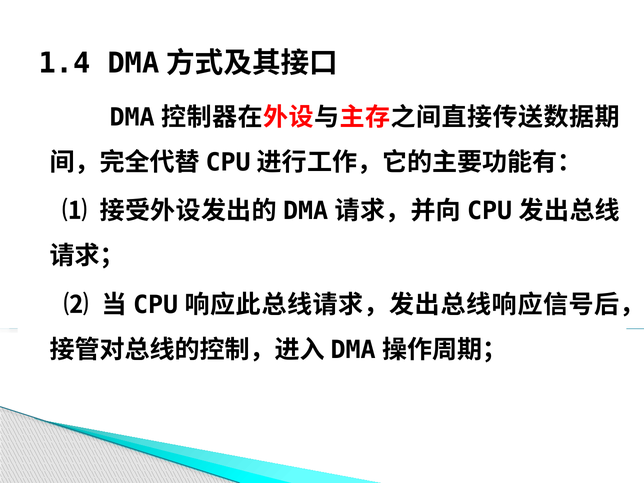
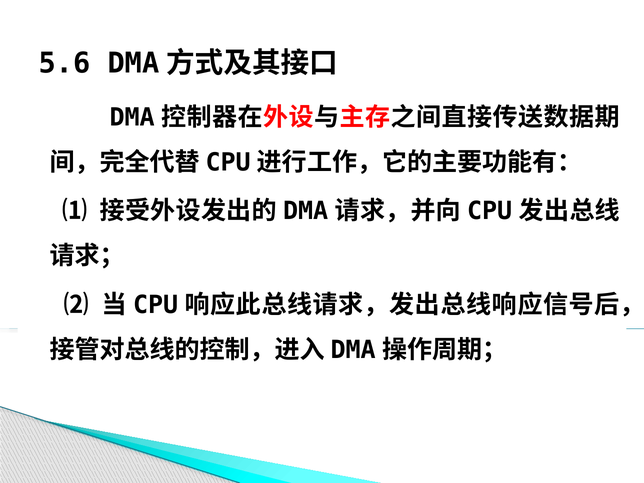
1.4: 1.4 -> 5.6 (64, 63)
